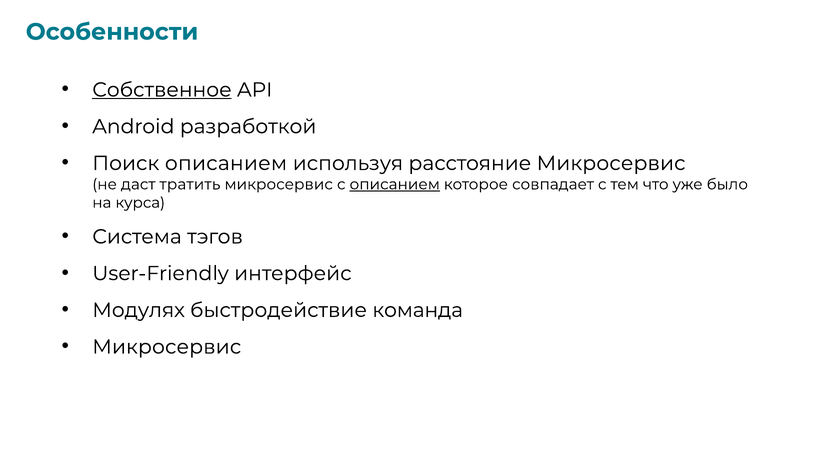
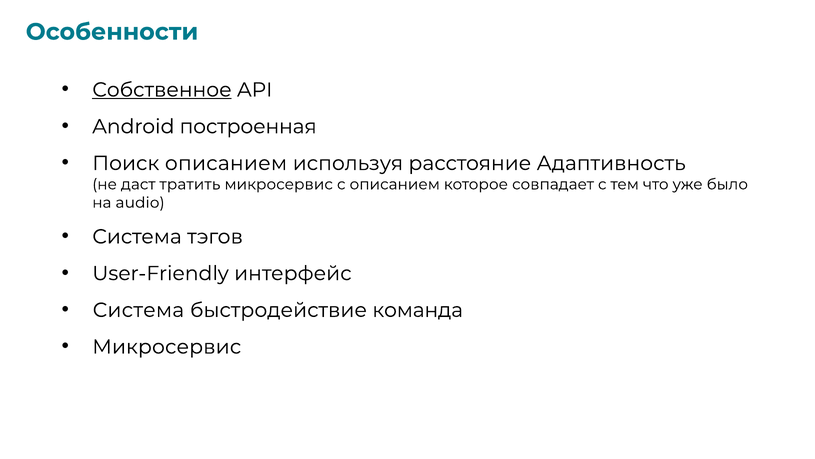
разработкой: разработкой -> построенная (248, 126)
расстояние Микросервис: Микросервис -> Адаптивность (611, 163)
описанием underline: present -> none (395, 184)
курса: курса -> audio (140, 202)
Модулях: Модулях -> Система (138, 310)
